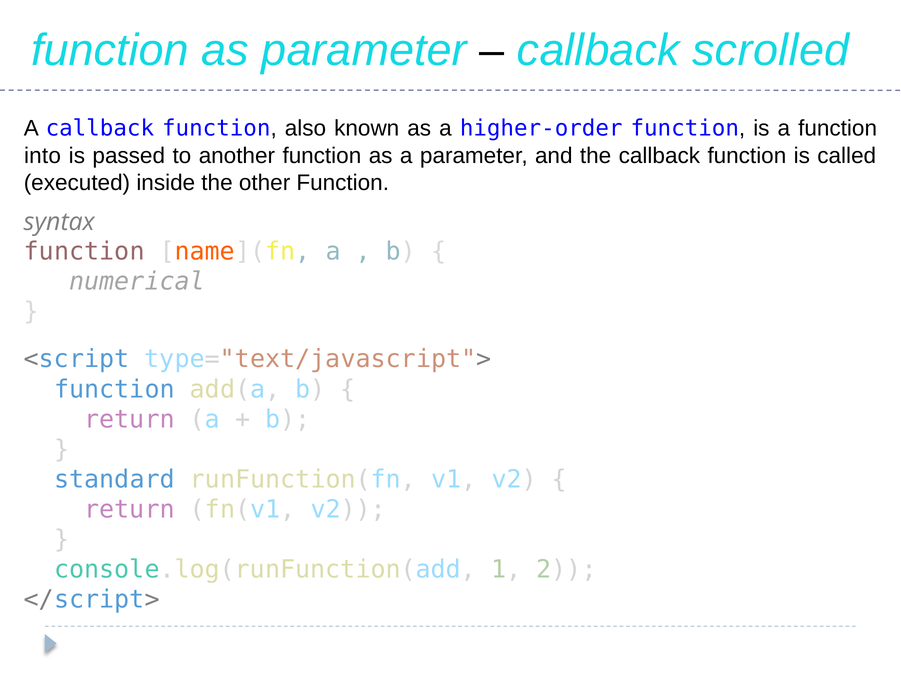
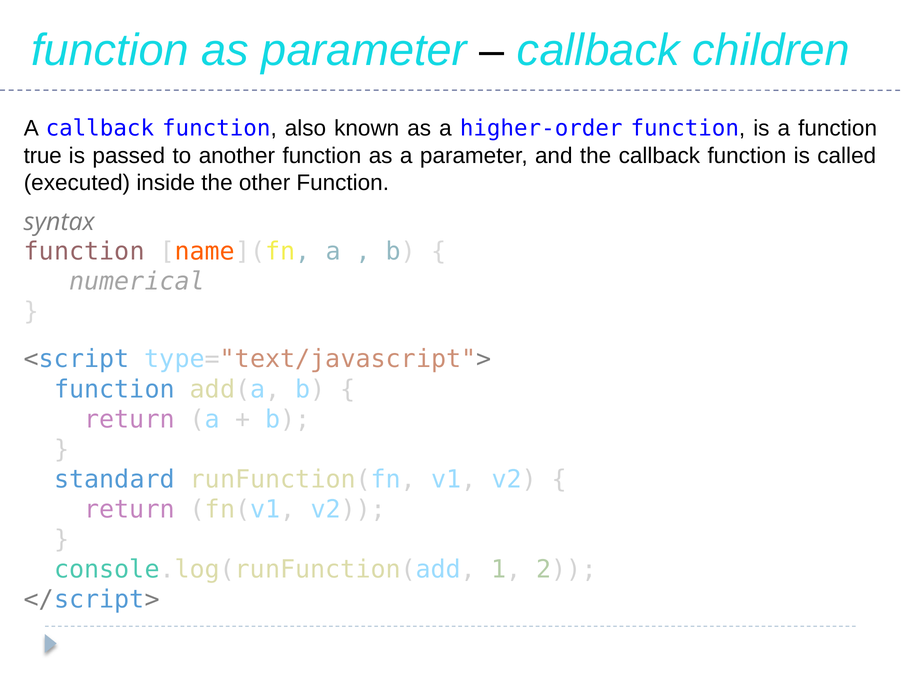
scrolled: scrolled -> children (771, 50)
into: into -> true (43, 156)
